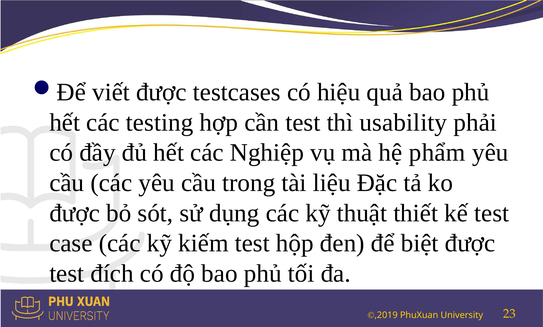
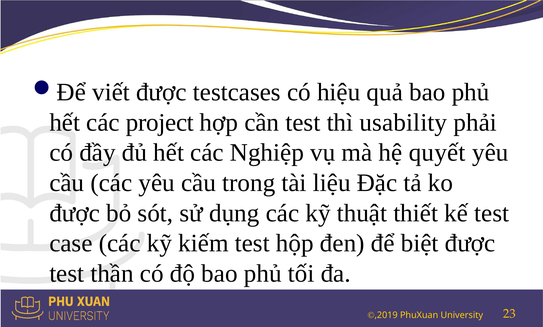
testing: testing -> project (160, 122)
phẩm: phẩm -> quyết (437, 153)
đích: đích -> thần (112, 273)
